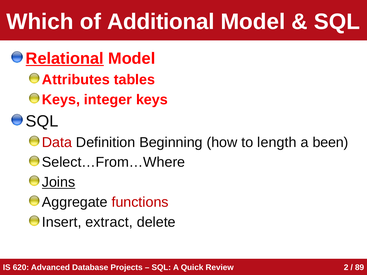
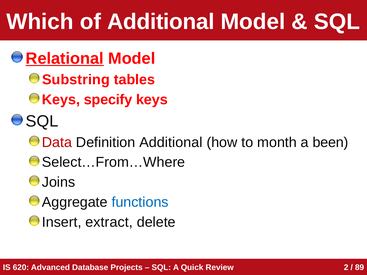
Attributes: Attributes -> Substring (76, 80)
integer: integer -> specify (108, 100)
Definition Beginning: Beginning -> Additional (171, 142)
length: length -> month (277, 142)
Joins underline: present -> none (59, 182)
functions colour: red -> blue (140, 202)
